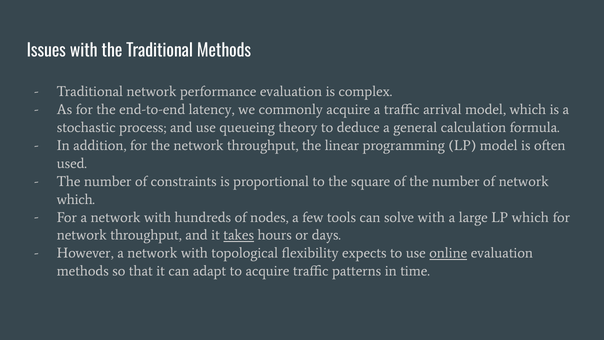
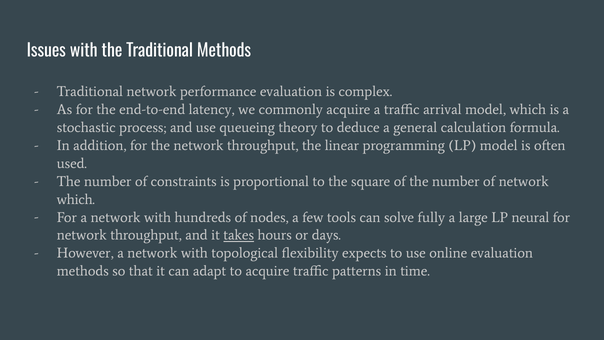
solve with: with -> fully (431, 217)
LP which: which -> neural (530, 217)
online underline: present -> none (448, 253)
